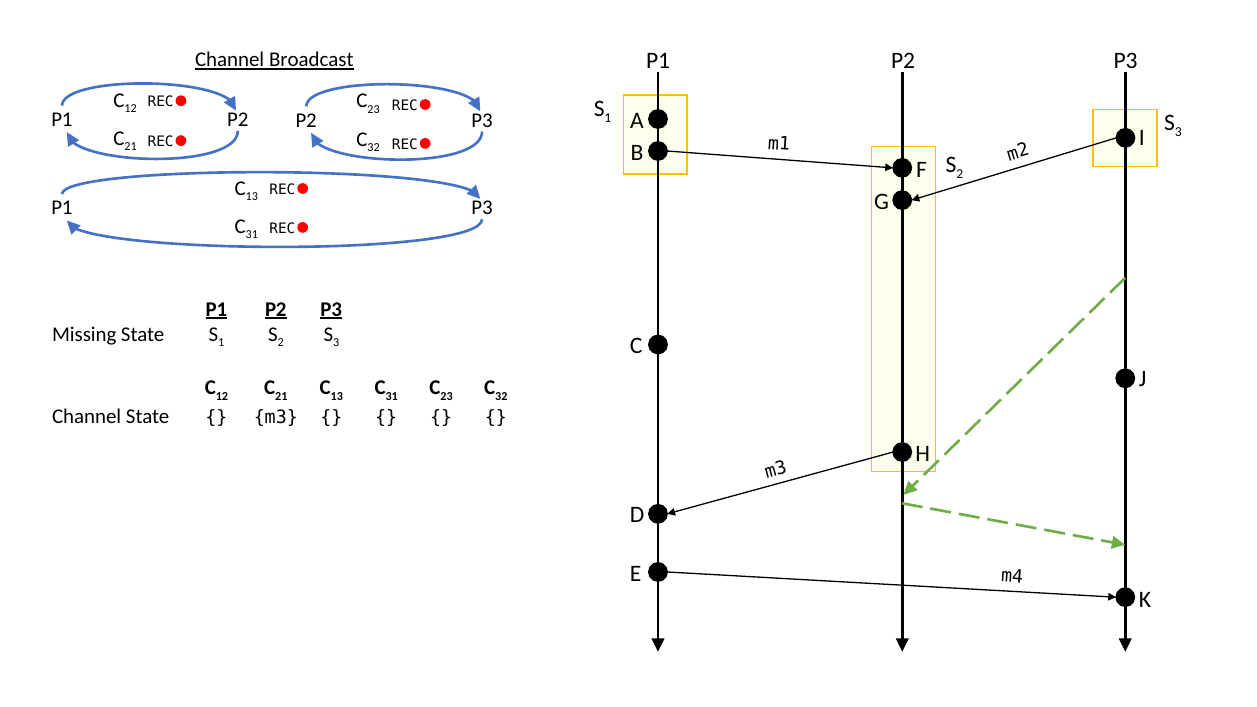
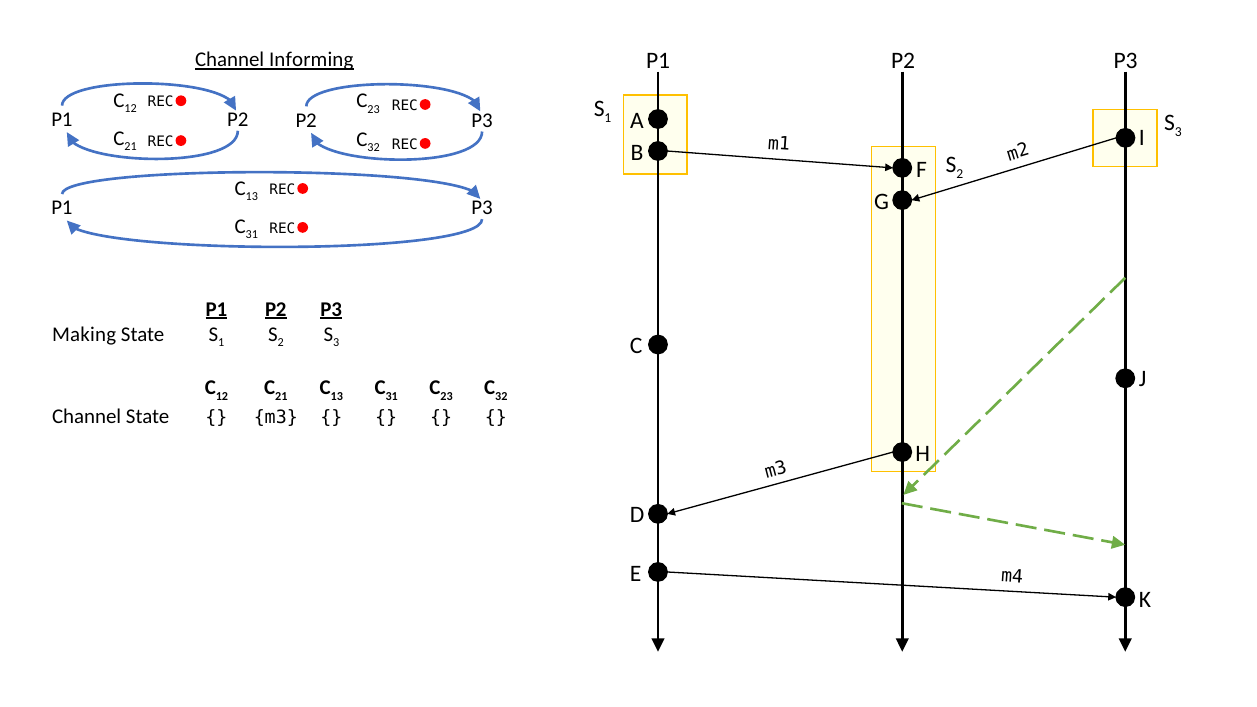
Broadcast: Broadcast -> Informing (311, 60)
Missing: Missing -> Making (84, 334)
